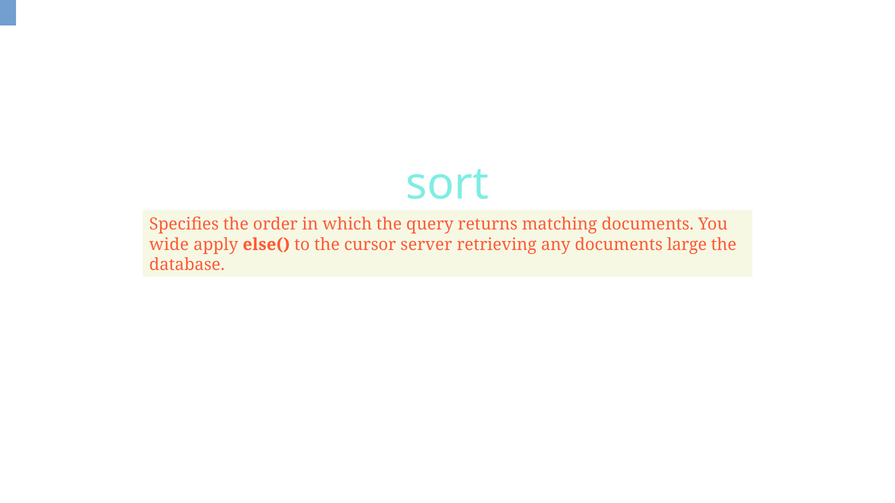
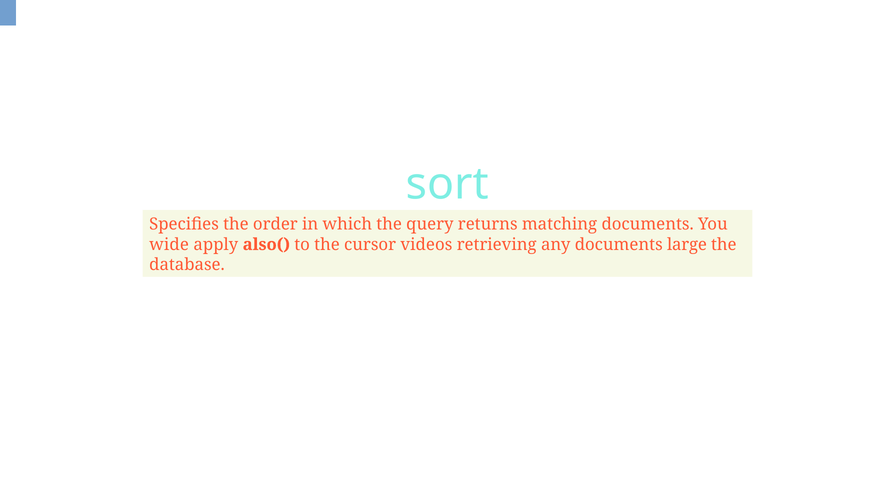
else(: else( -> also( (266, 245)
server: server -> videos (426, 245)
